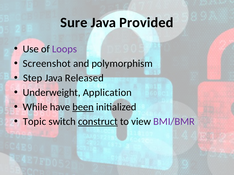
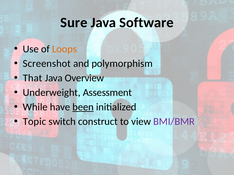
Provided: Provided -> Software (146, 23)
Loops colour: purple -> orange (65, 49)
Step: Step -> That (33, 78)
Released: Released -> Overview (84, 78)
Application: Application -> Assessment (107, 93)
construct underline: present -> none (98, 122)
